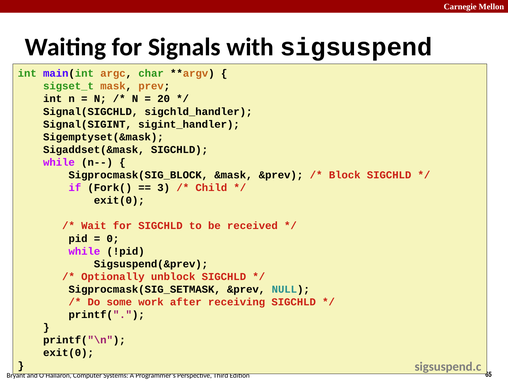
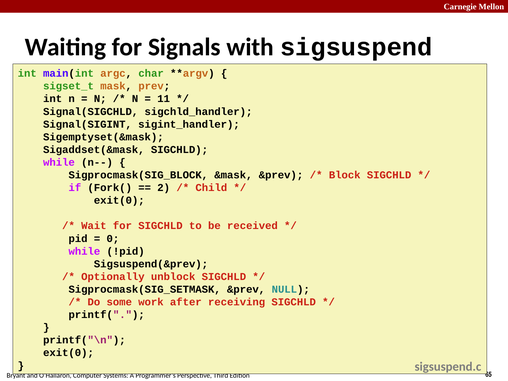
20: 20 -> 11 (164, 99)
3: 3 -> 2 (164, 188)
